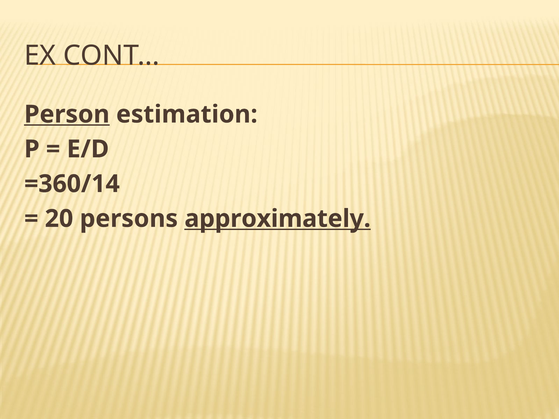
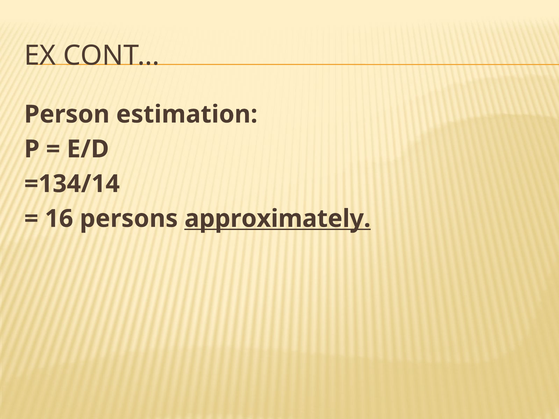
Person underline: present -> none (67, 114)
=360/14: =360/14 -> =134/14 (72, 184)
20: 20 -> 16 (59, 219)
